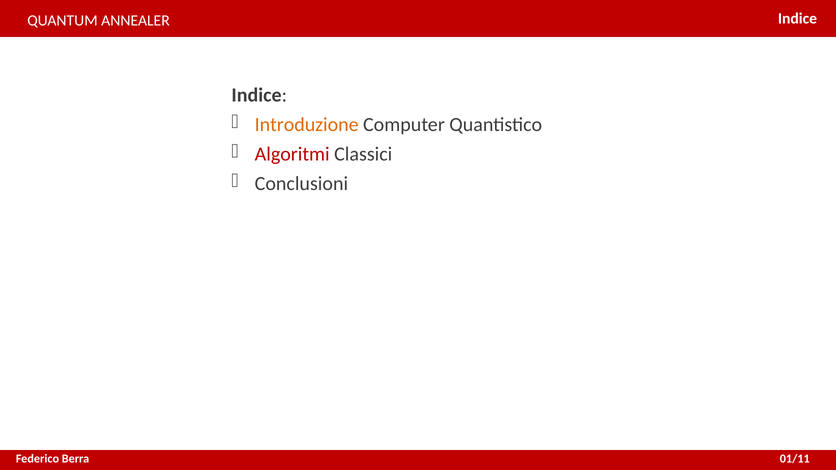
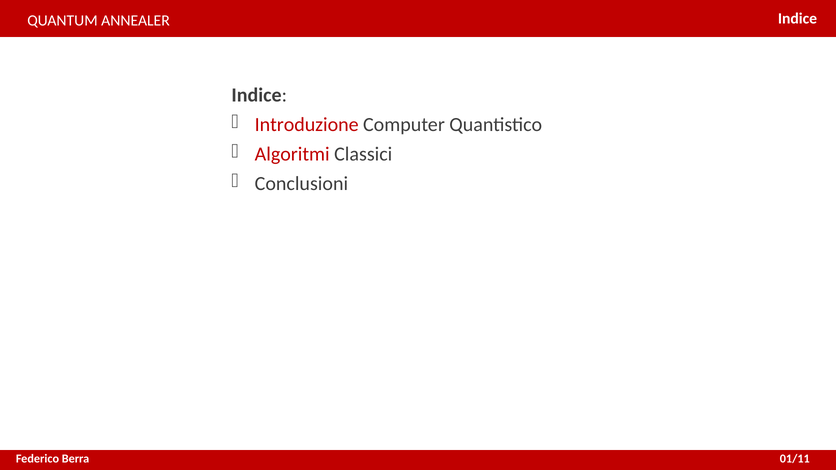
Introduzione colour: orange -> red (307, 125)
